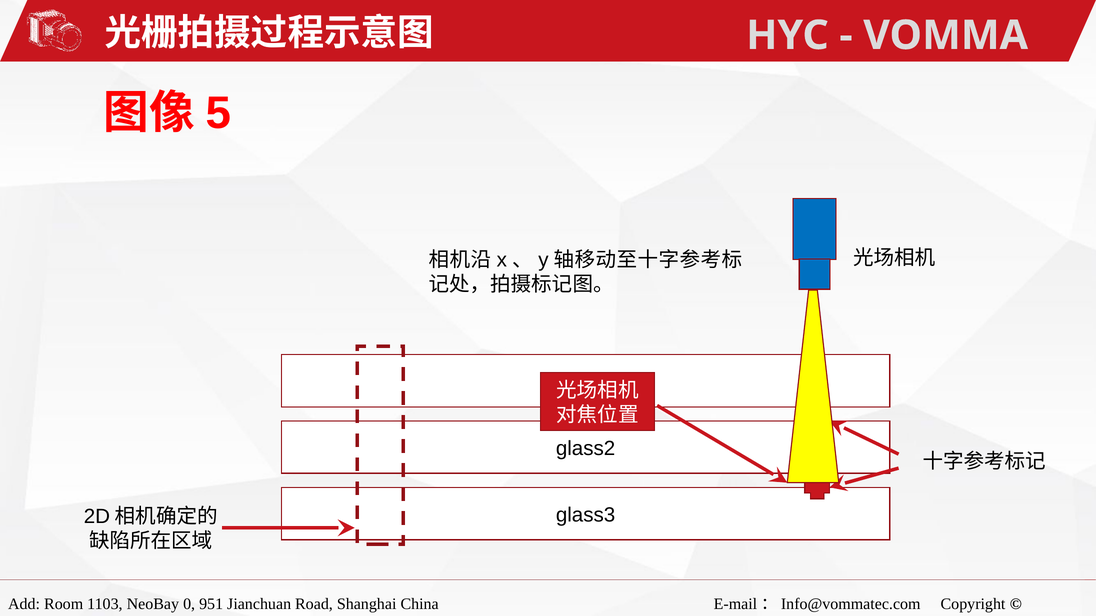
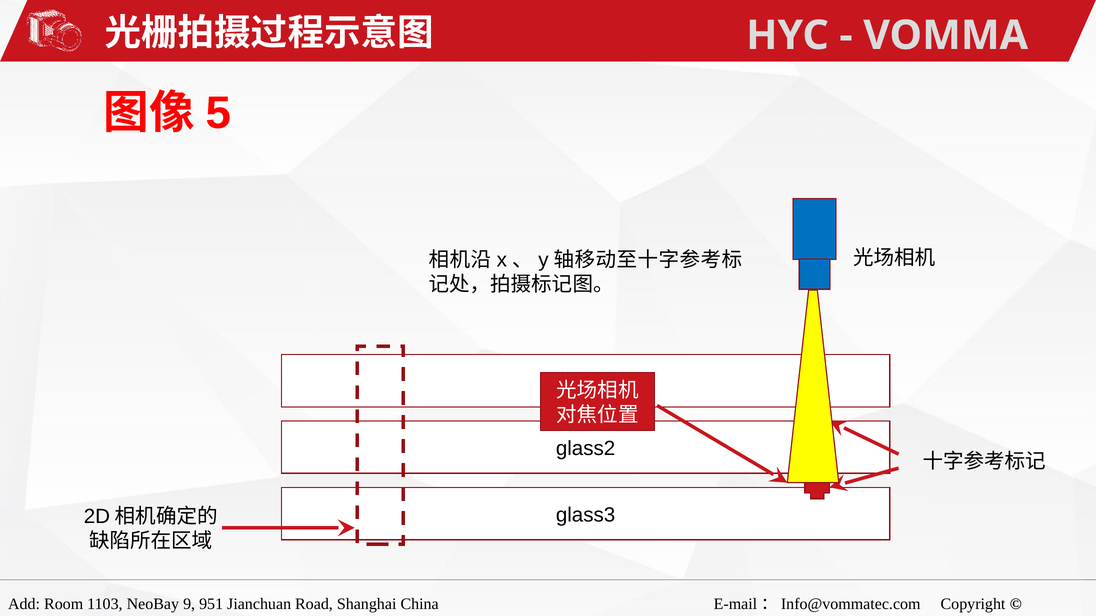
0: 0 -> 9 (189, 604)
